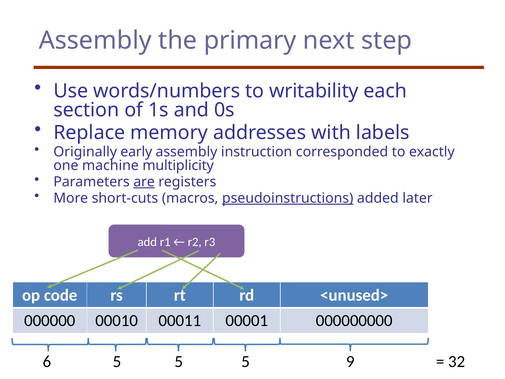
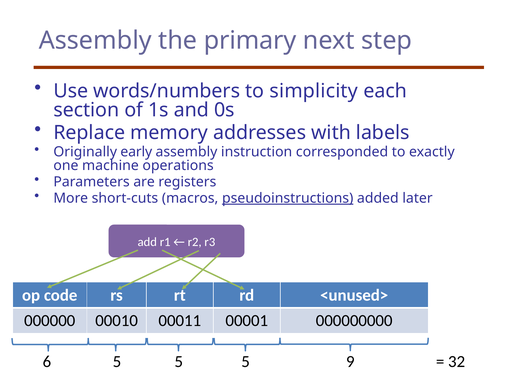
writability: writability -> simplicity (314, 91)
multiplicity: multiplicity -> operations (178, 165)
are underline: present -> none (144, 182)
